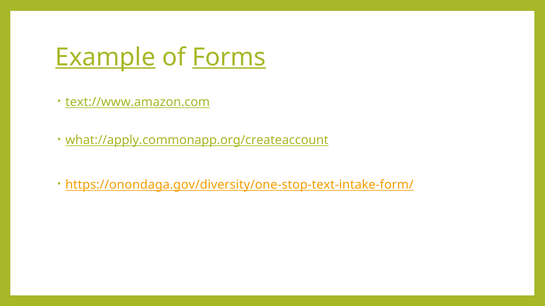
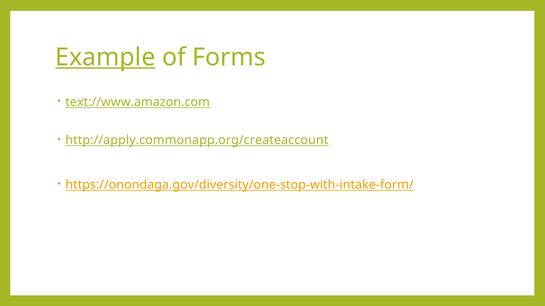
Forms underline: present -> none (229, 57)
what://apply.commonapp.org/createaccount: what://apply.commonapp.org/createaccount -> http://apply.commonapp.org/createaccount (197, 140)
https://onondaga.gov/diversity/one-stop-text-intake-form/: https://onondaga.gov/diversity/one-stop-text-intake-form/ -> https://onondaga.gov/diversity/one-stop-with-intake-form/ (239, 185)
